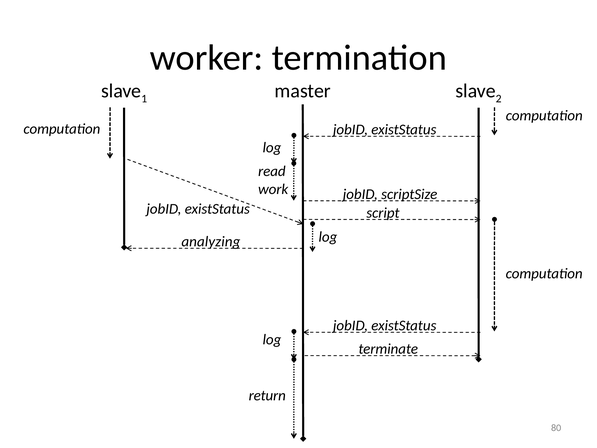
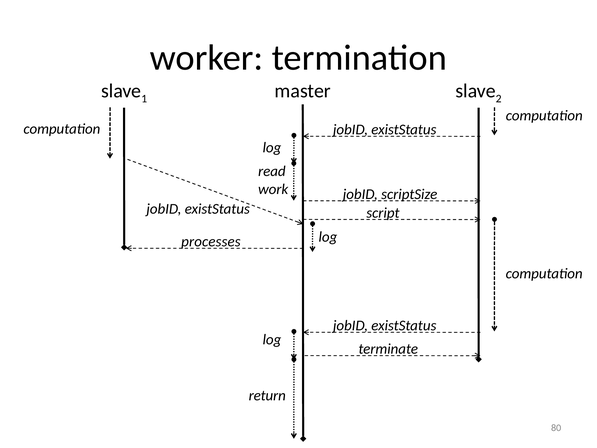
analyzing: analyzing -> processes (211, 241)
